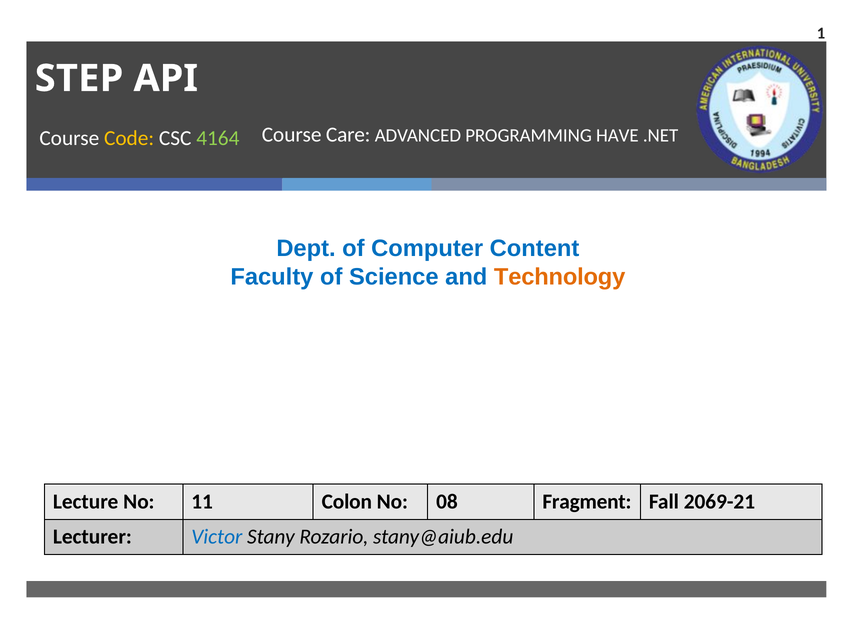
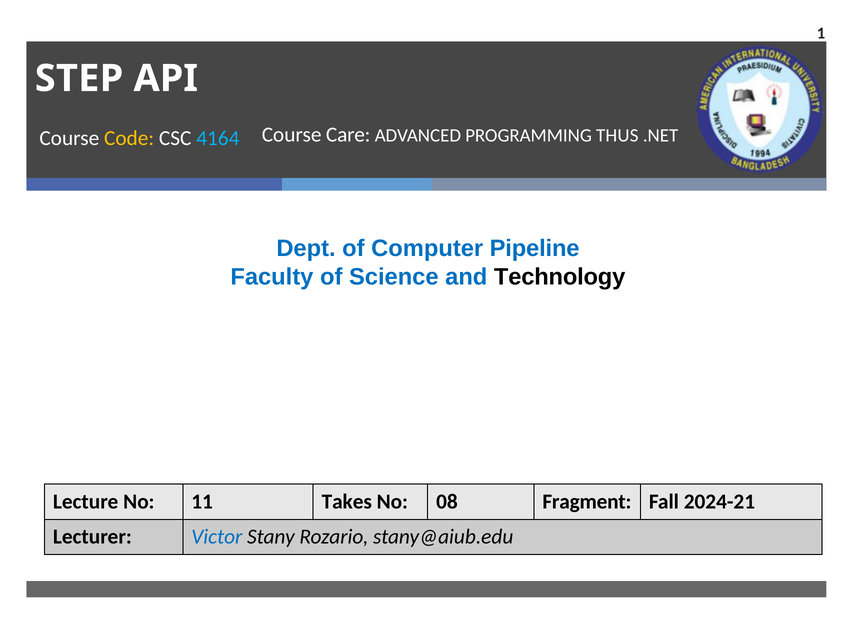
HAVE: HAVE -> THUS (617, 136)
4164 colour: light green -> light blue (218, 138)
Content: Content -> Pipeline (535, 248)
Technology colour: orange -> black (560, 277)
Colon: Colon -> Takes (347, 501)
2069-21: 2069-21 -> 2024-21 (719, 501)
